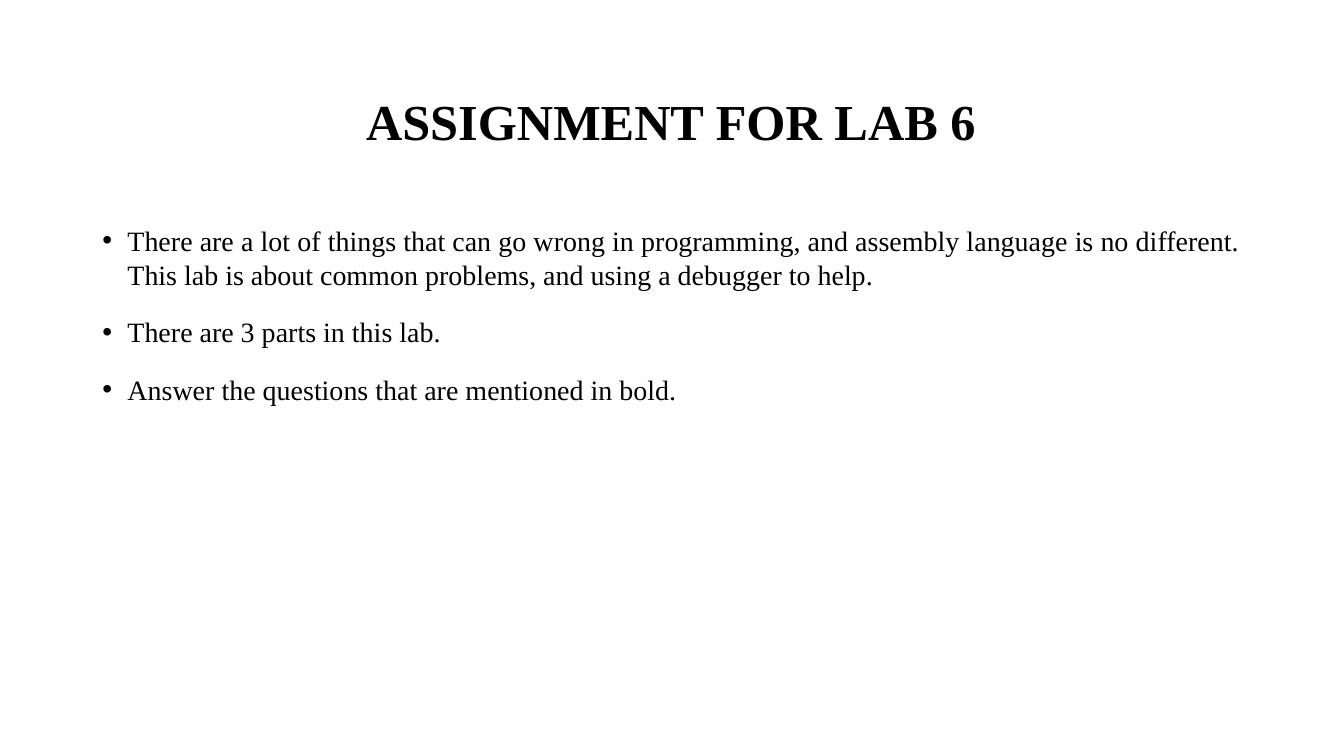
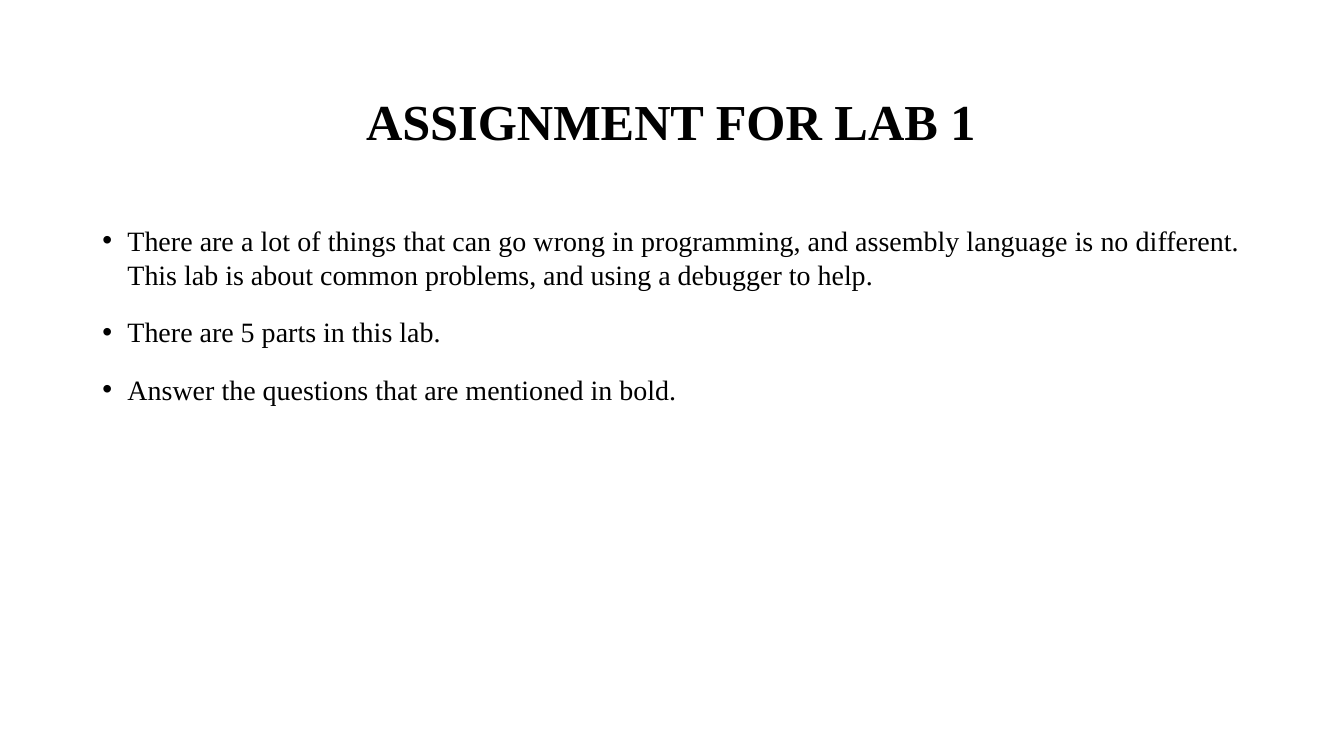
6: 6 -> 1 (963, 124)
3: 3 -> 5 (248, 333)
